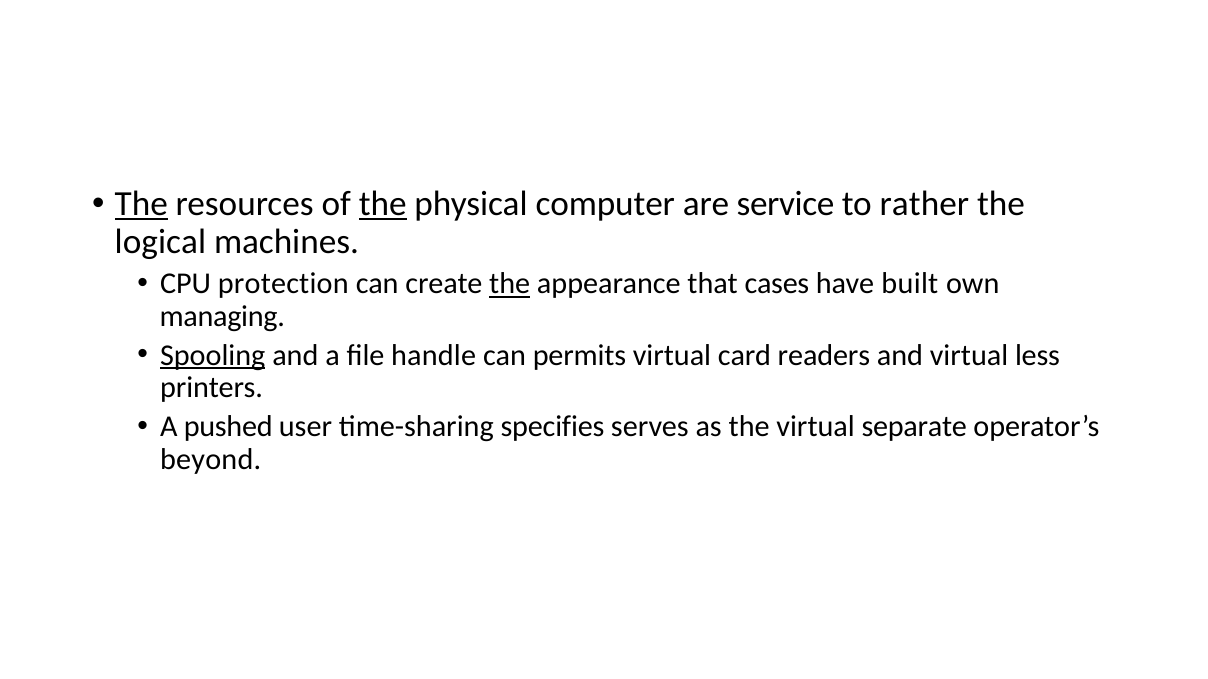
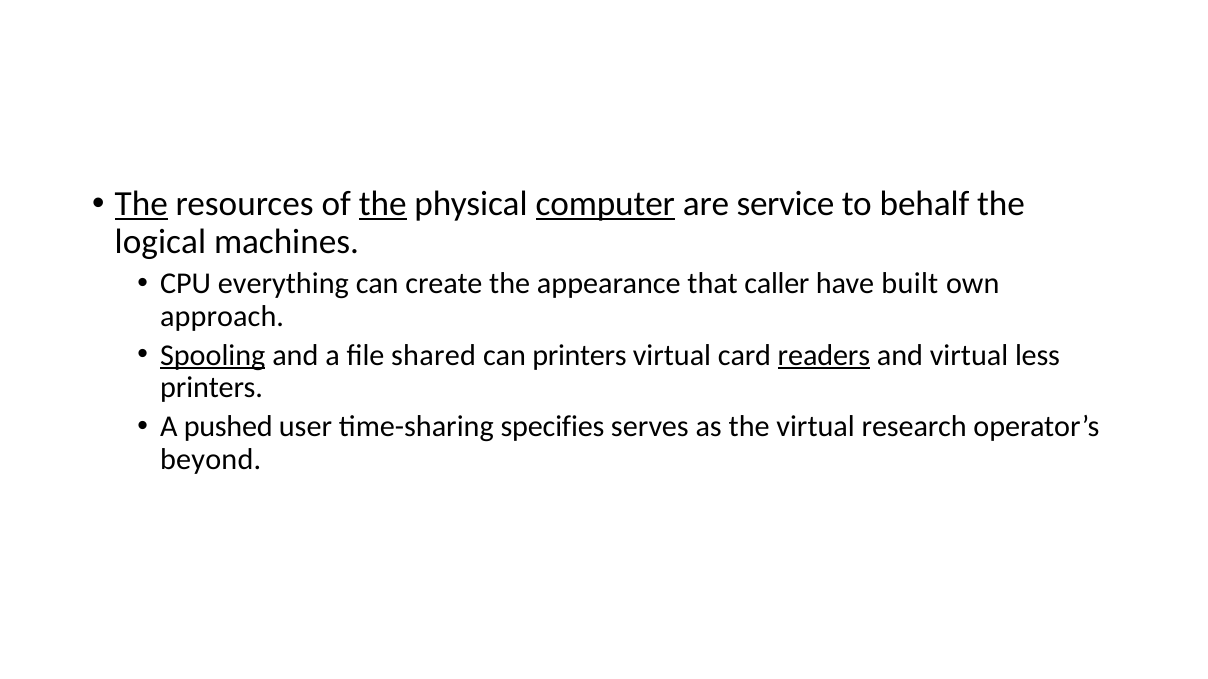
computer underline: none -> present (605, 204)
rather: rather -> behalf (925, 204)
protection: protection -> everything (283, 284)
the underline: present -> none (510, 284)
cases: cases -> caller (777, 284)
managing: managing -> approach (222, 317)
handle: handle -> shared (434, 355)
can permits: permits -> printers (579, 355)
readers underline: none -> present (824, 355)
separate: separate -> research (914, 427)
